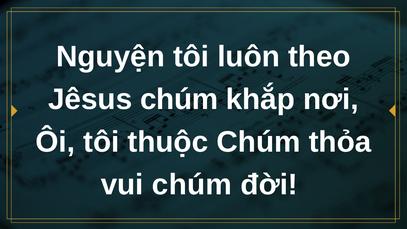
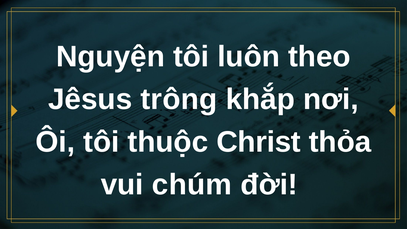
Jêsus chúm: chúm -> trông (179, 99)
thuộc Chúm: Chúm -> Christ (259, 142)
